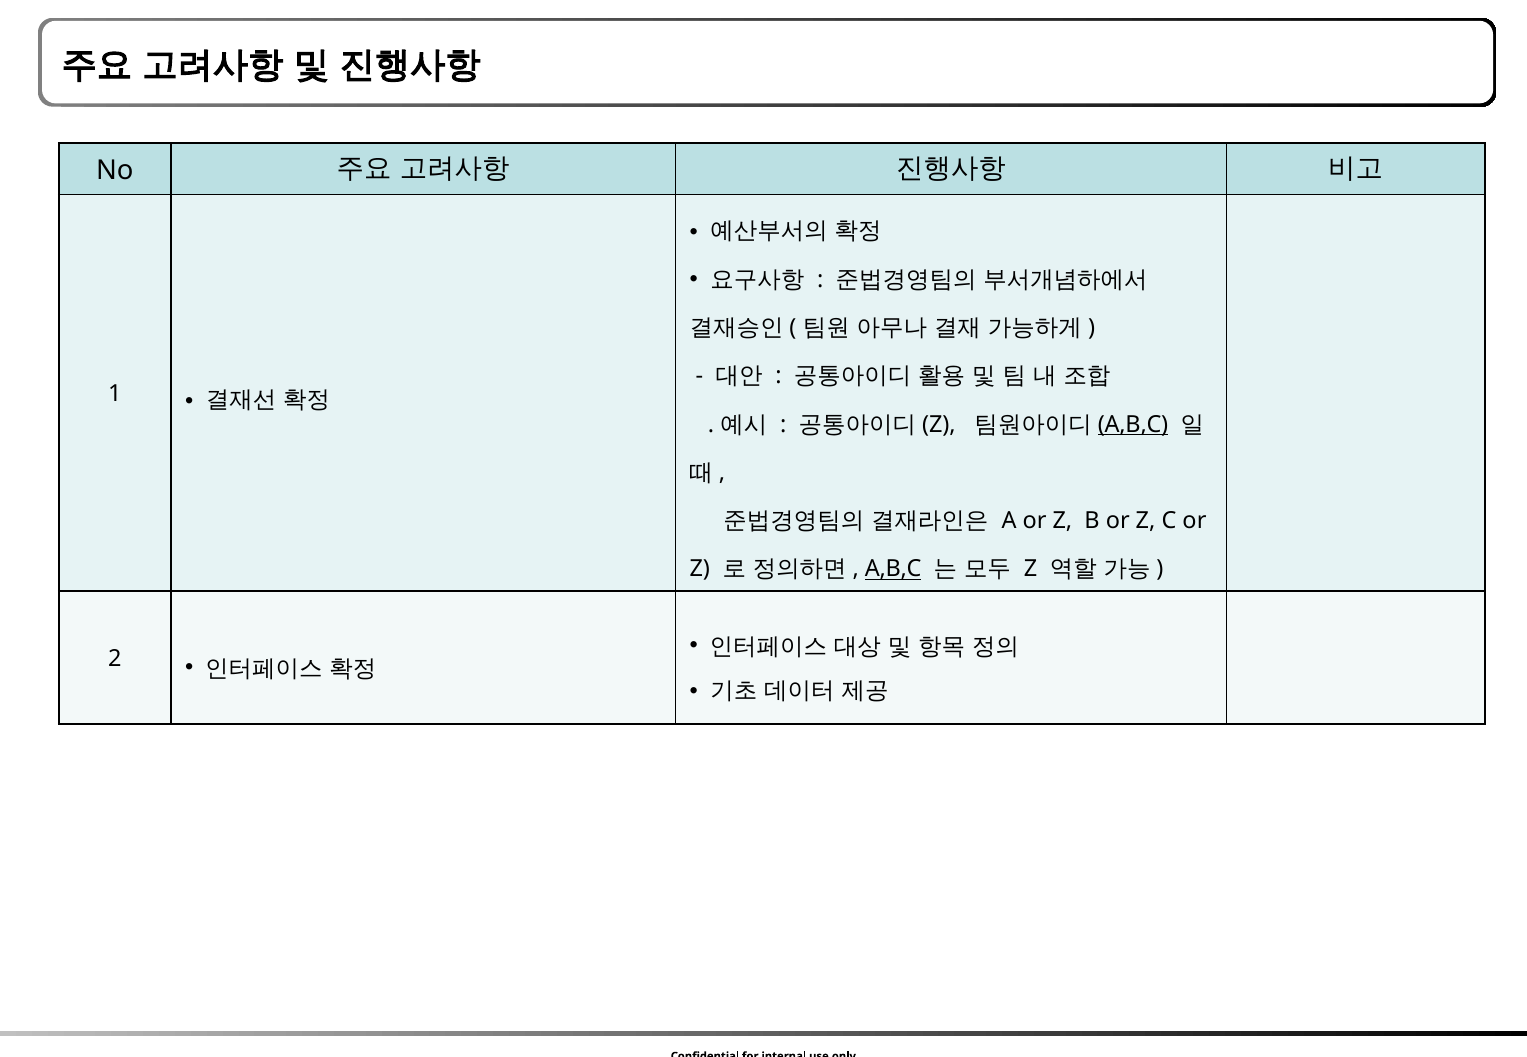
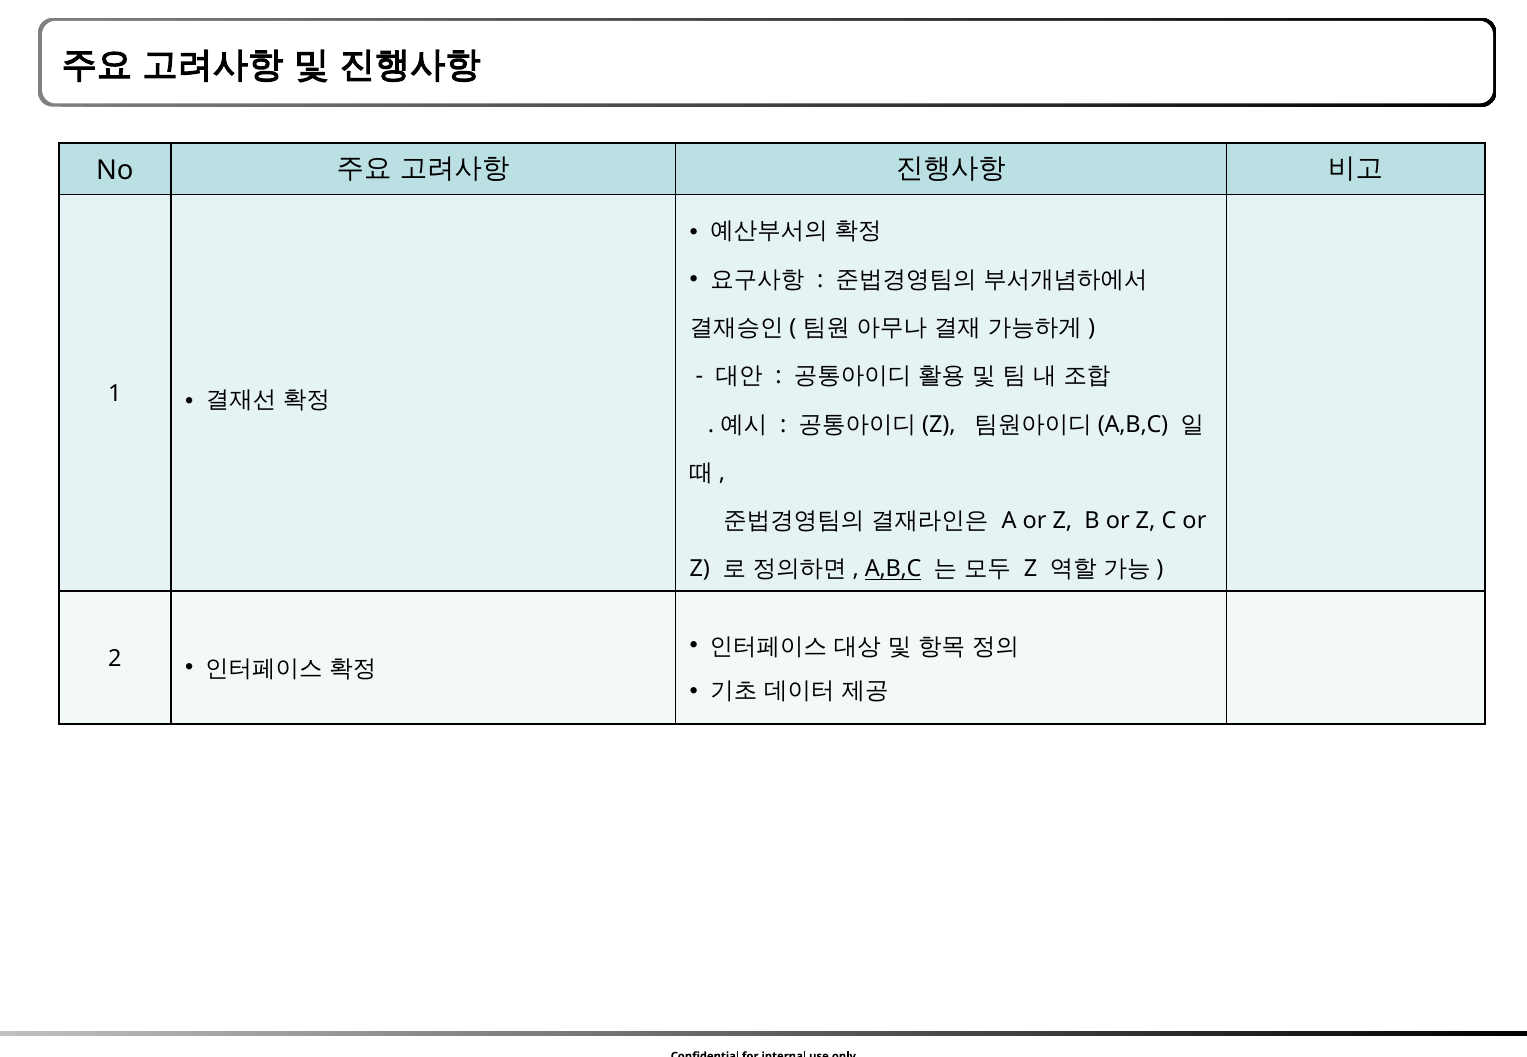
A,B,C underline: present -> none (1133, 424)
